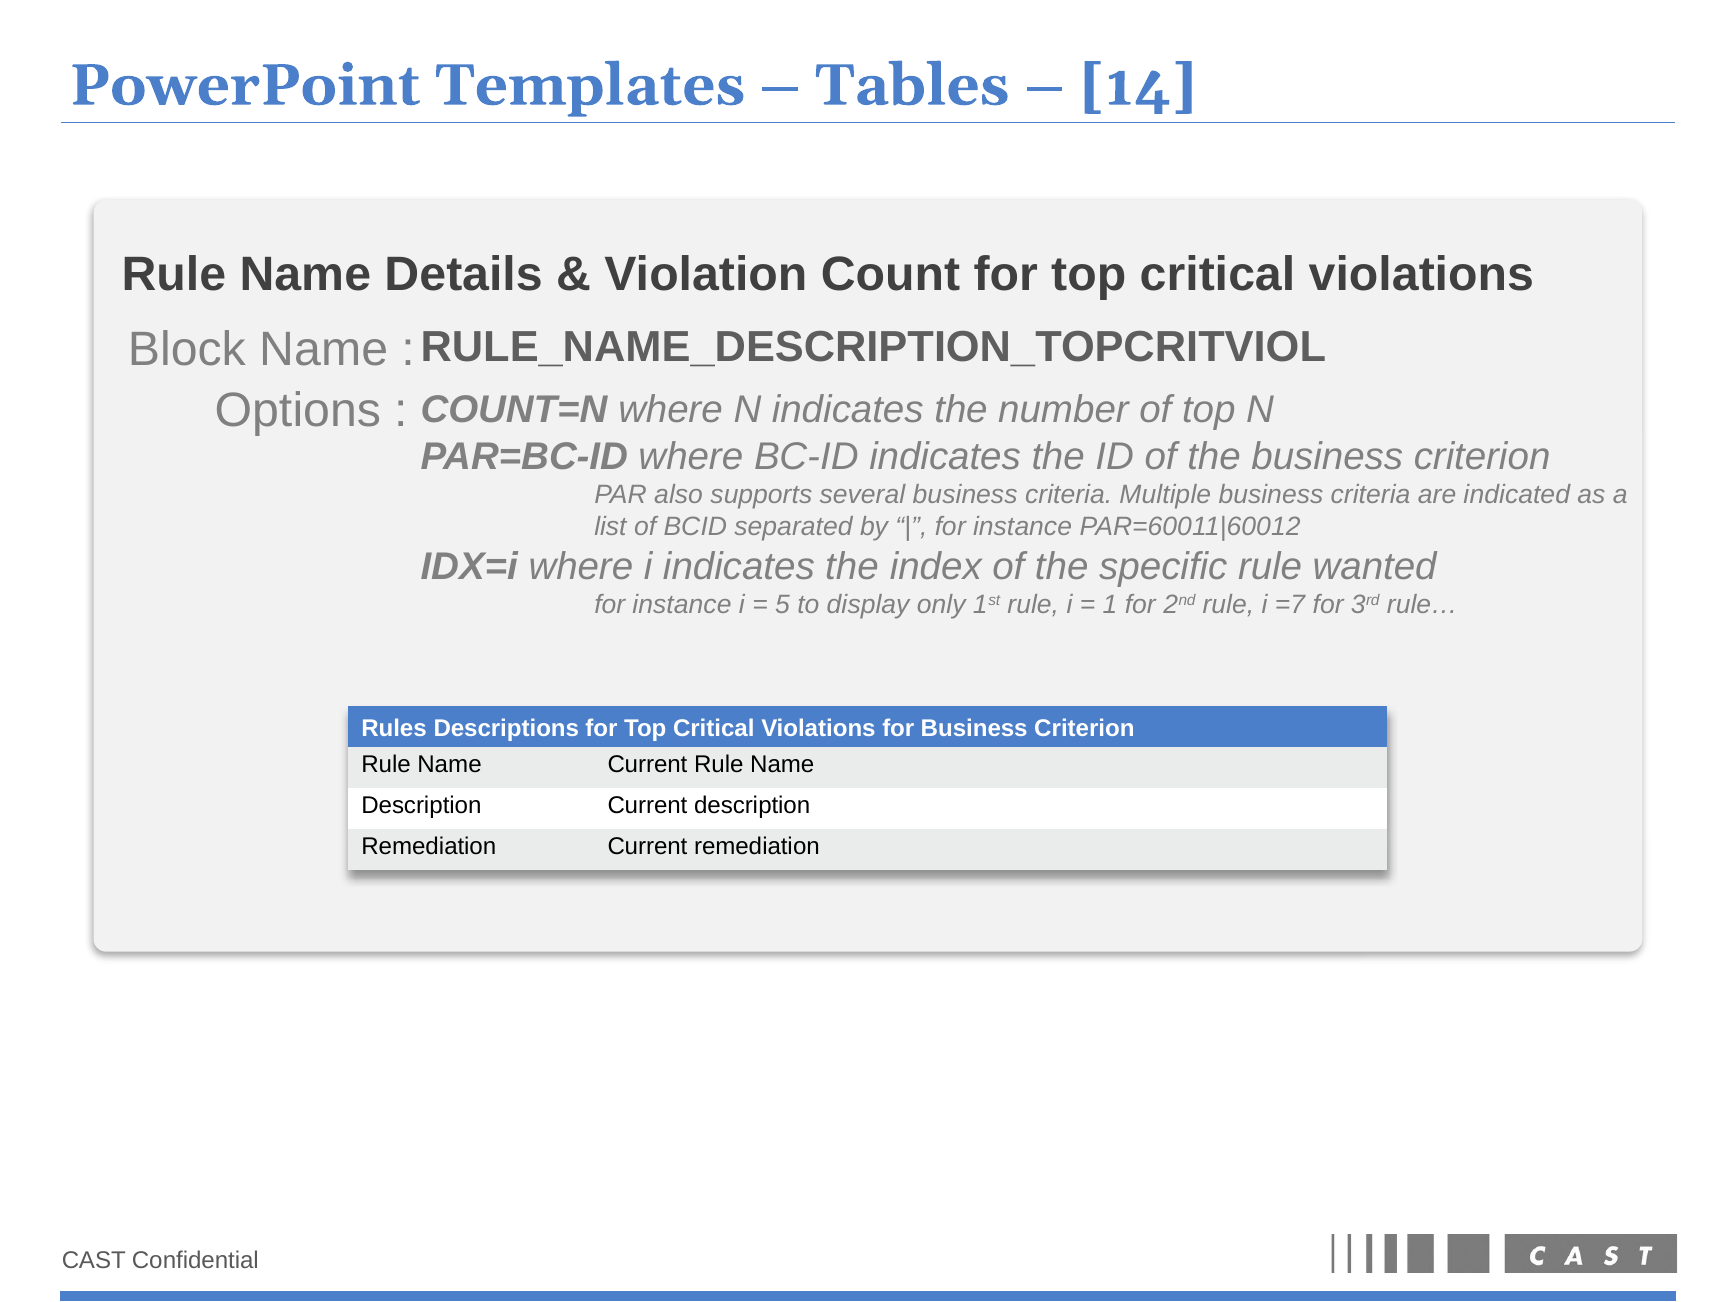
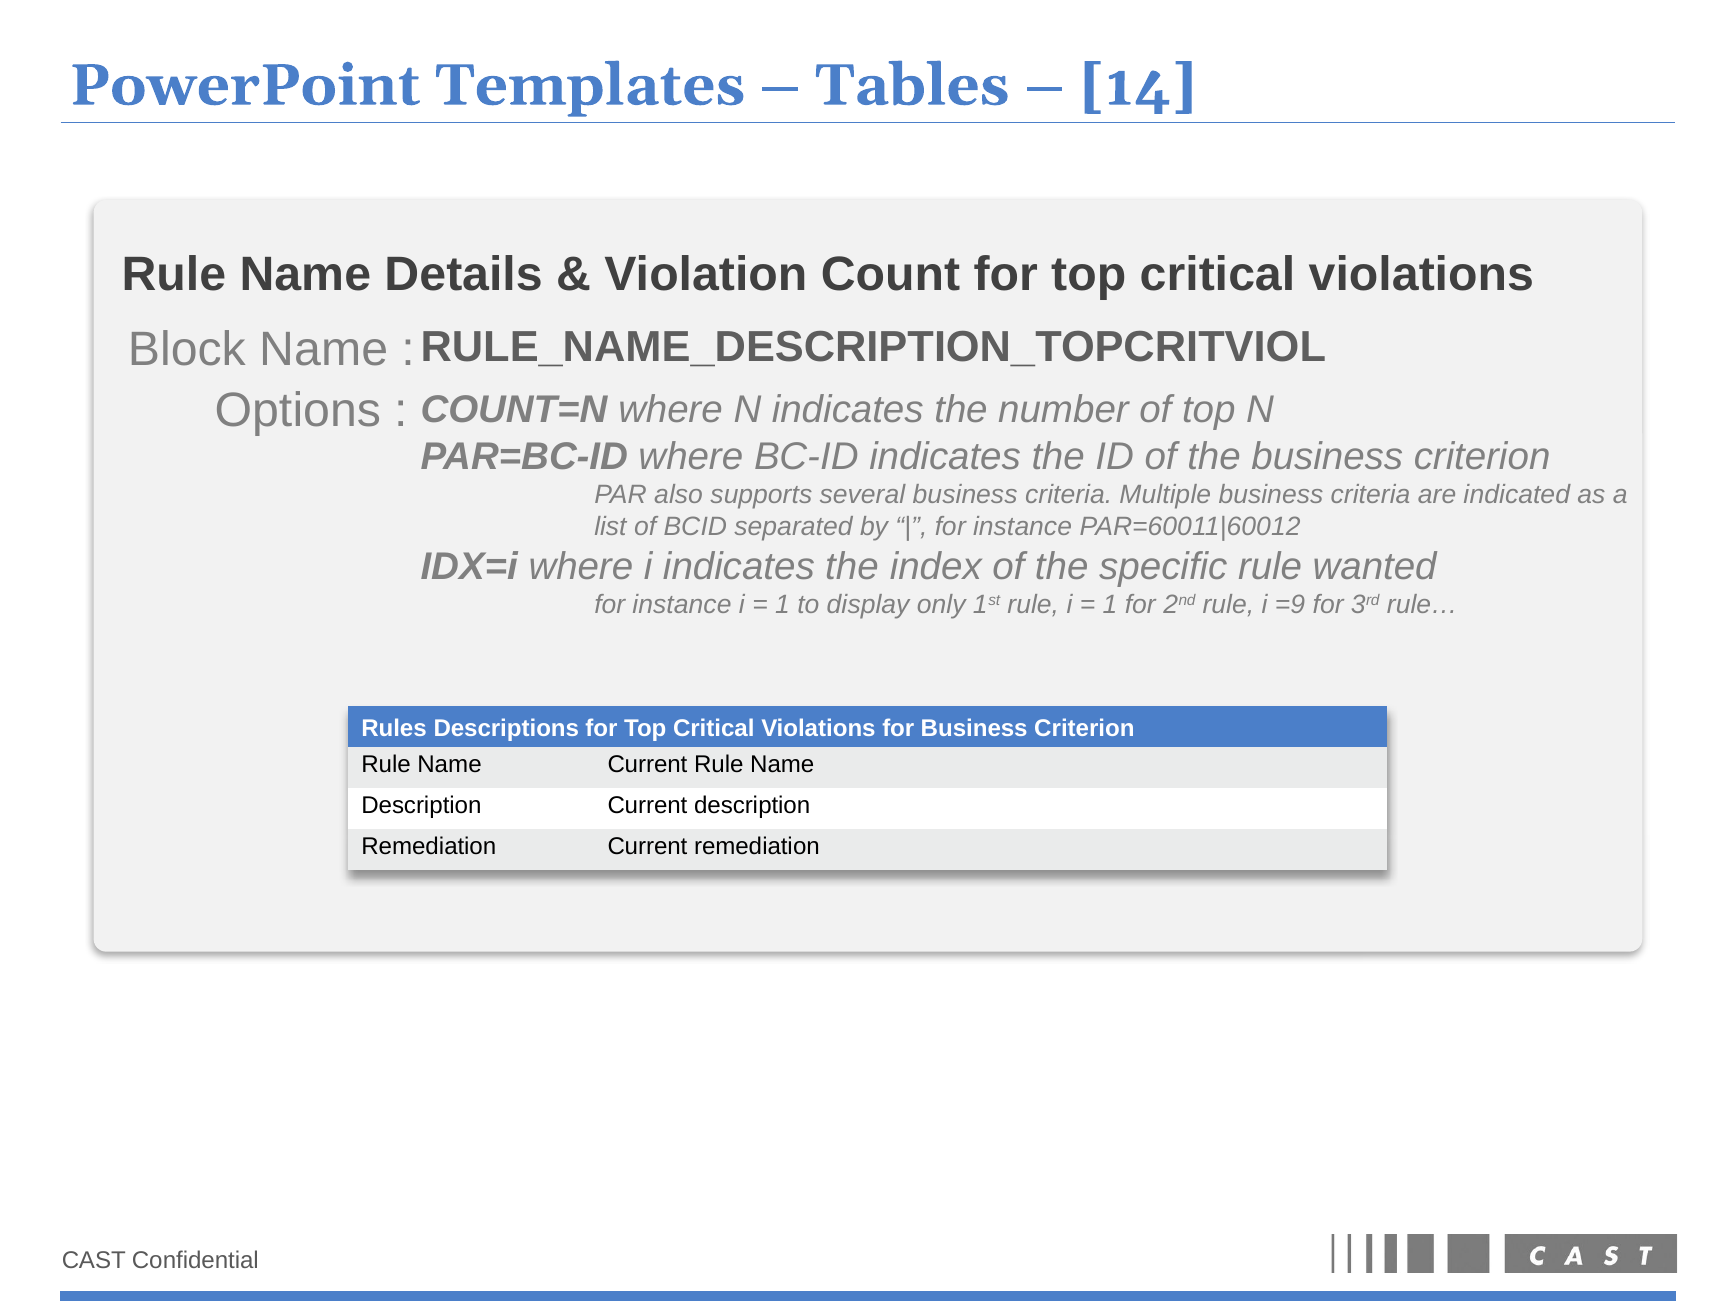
5: 5 -> 1 (782, 605)
=7: =7 -> =9 (1290, 605)
